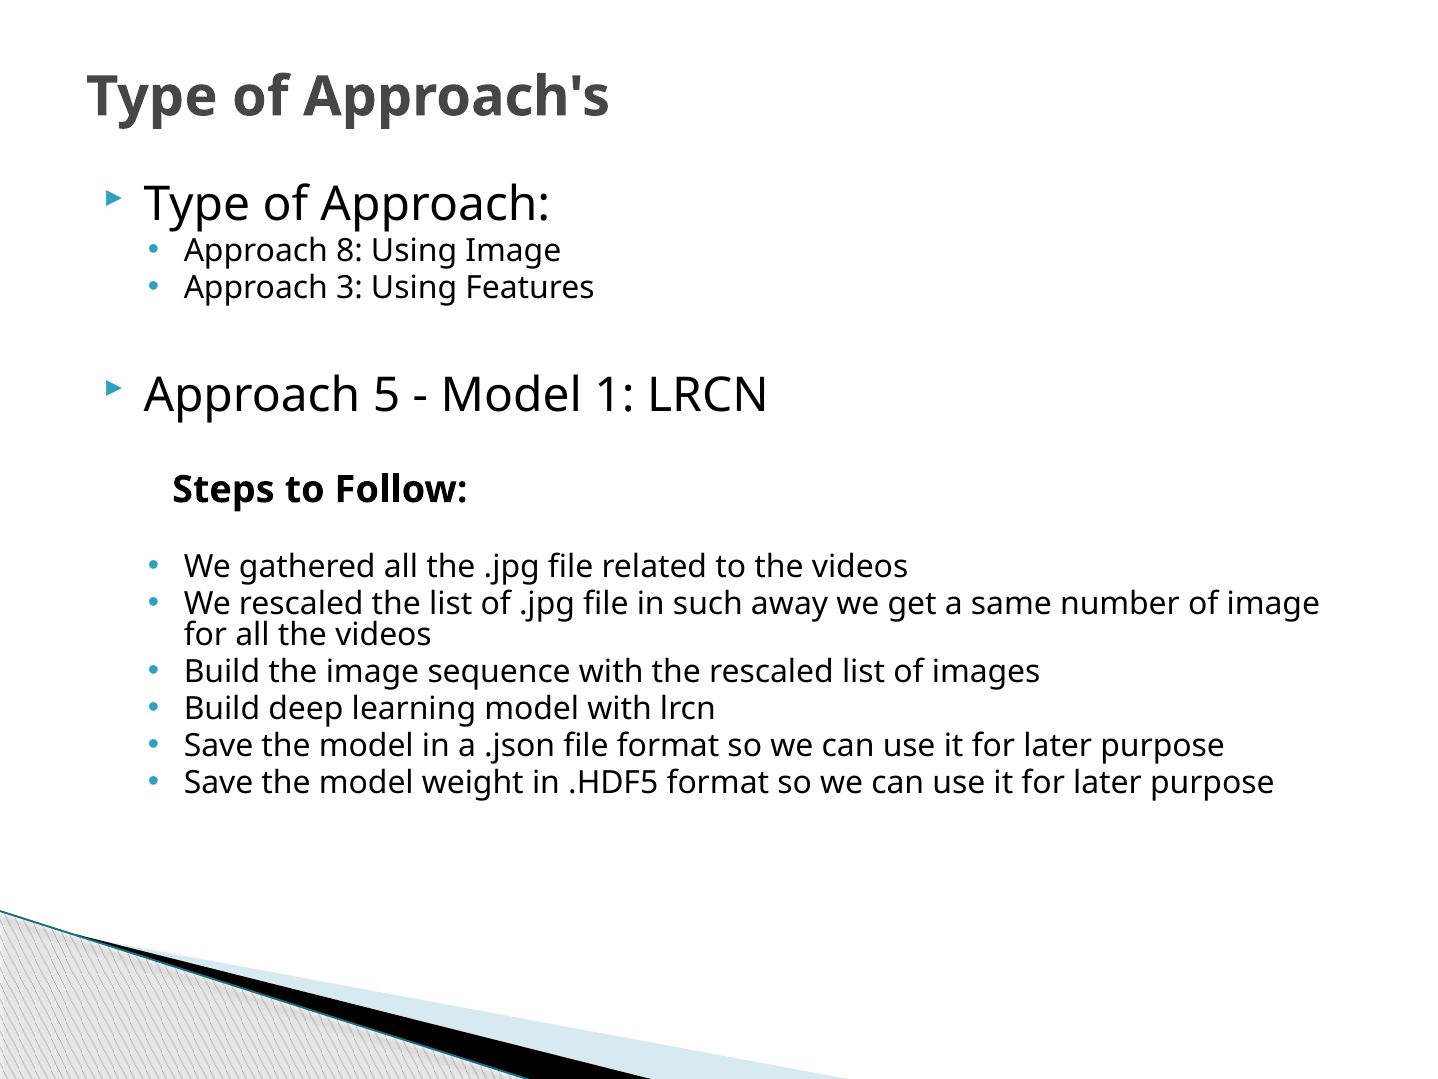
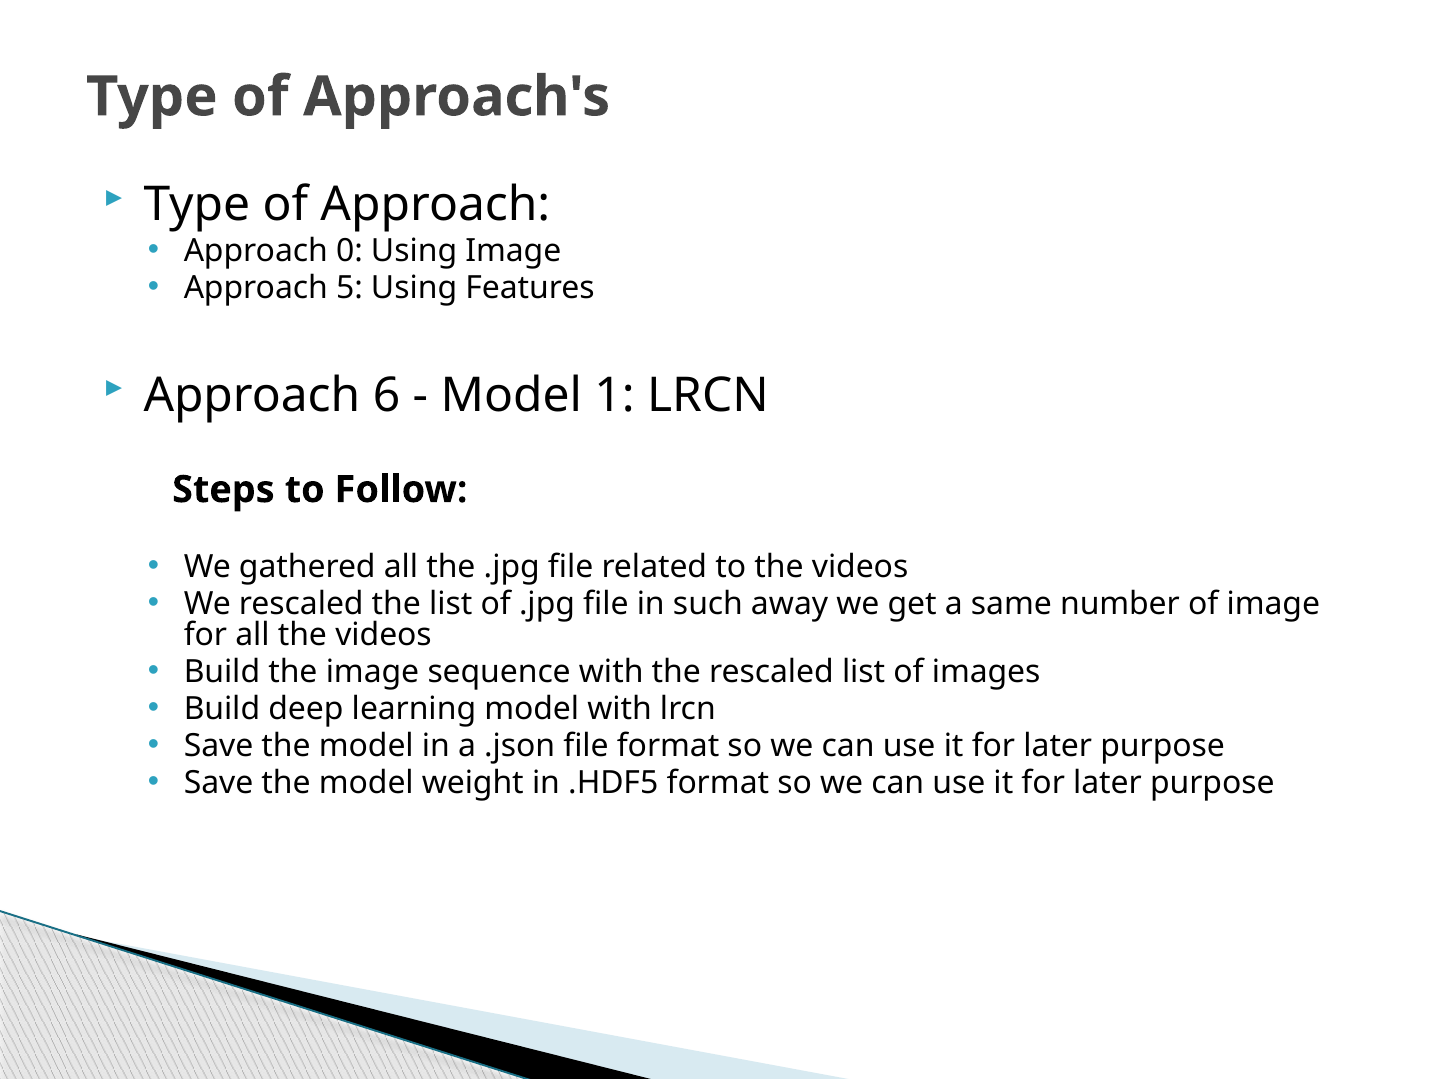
8: 8 -> 0 (349, 251)
3: 3 -> 5 (349, 288)
5: 5 -> 6 (387, 395)
